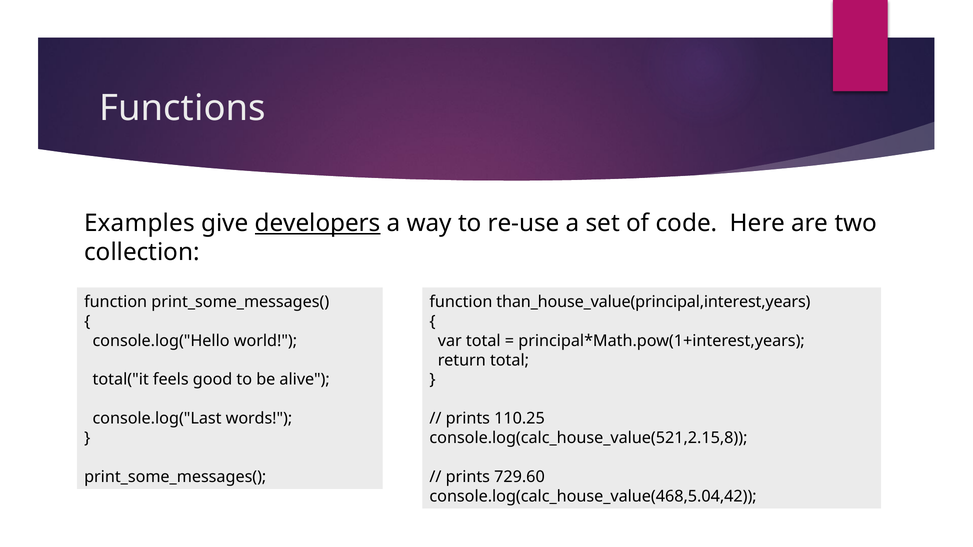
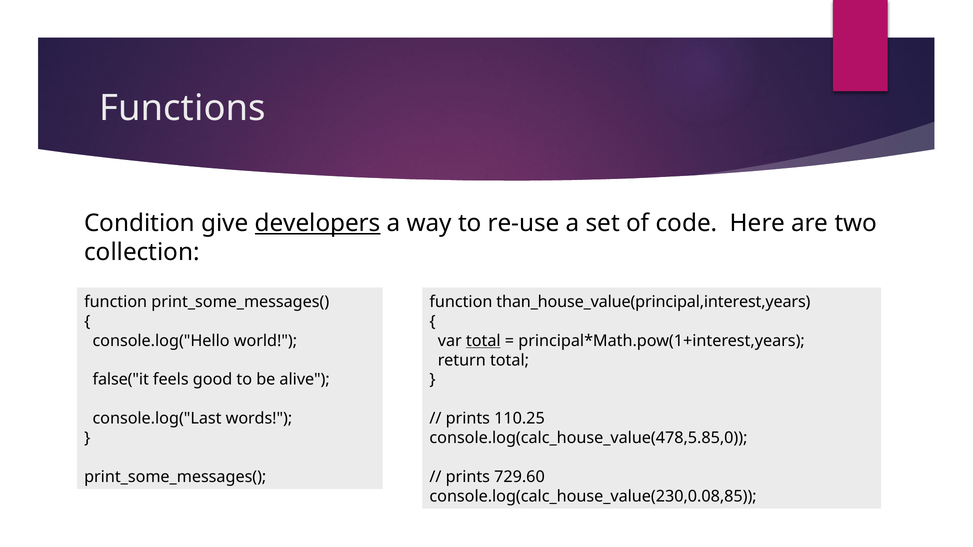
Examples: Examples -> Condition (140, 223)
total underline: none -> present (483, 341)
total("it: total("it -> false("it (121, 380)
console.log(calc_house_value(521,2.15,8: console.log(calc_house_value(521,2.15,8 -> console.log(calc_house_value(478,5.85,0 (588, 438)
console.log(calc_house_value(468,5.04,42: console.log(calc_house_value(468,5.04,42 -> console.log(calc_house_value(230,0.08,85 (593, 497)
